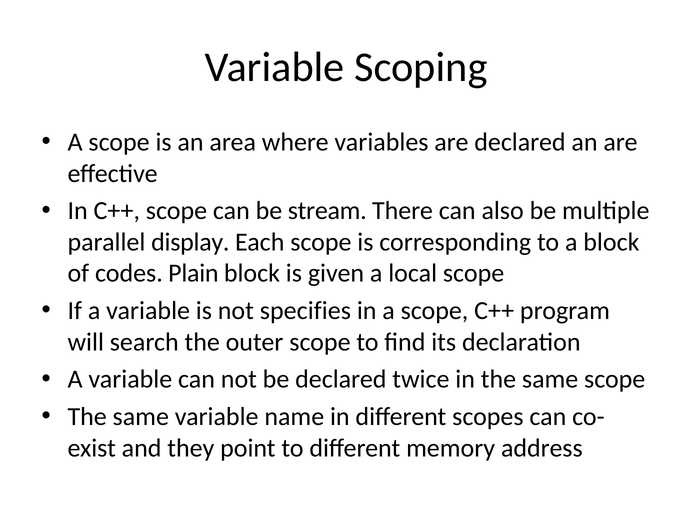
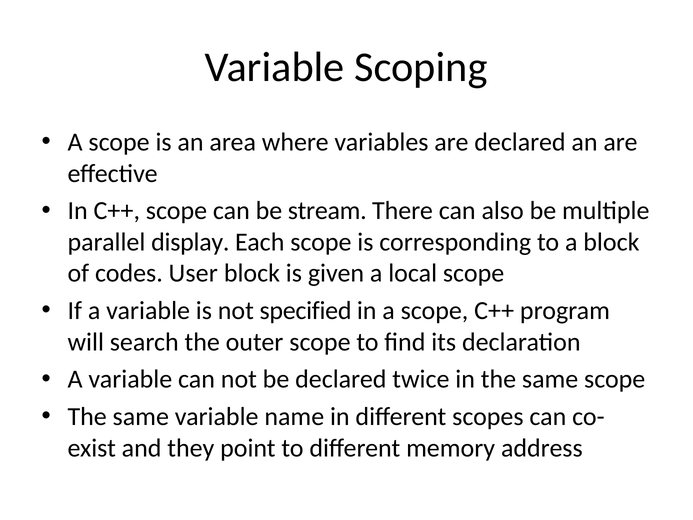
Plain: Plain -> User (193, 273)
specifies: specifies -> specified (306, 311)
